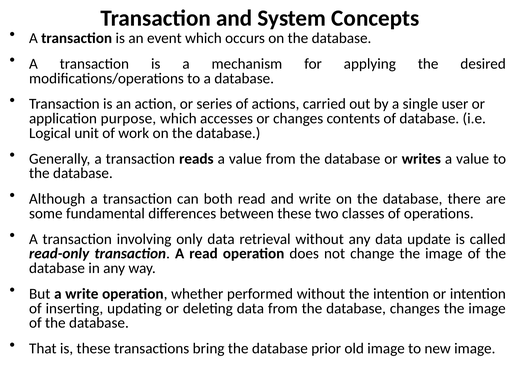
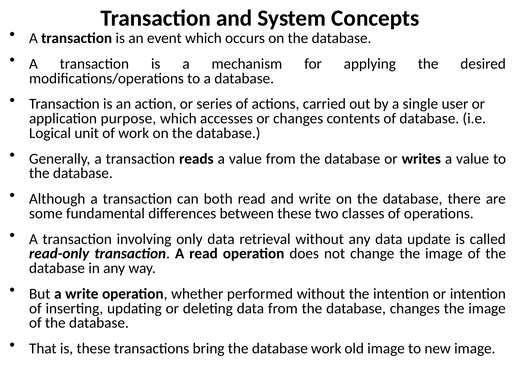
database prior: prior -> work (326, 349)
